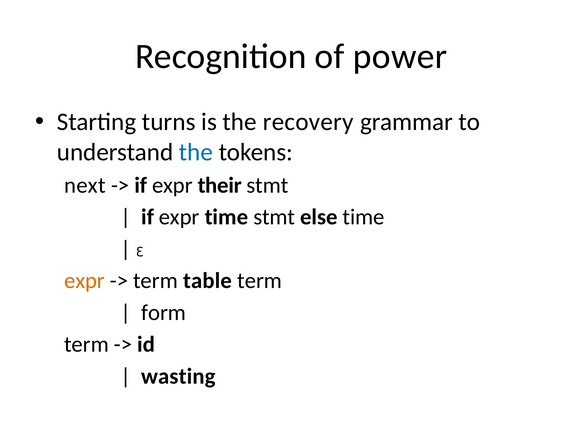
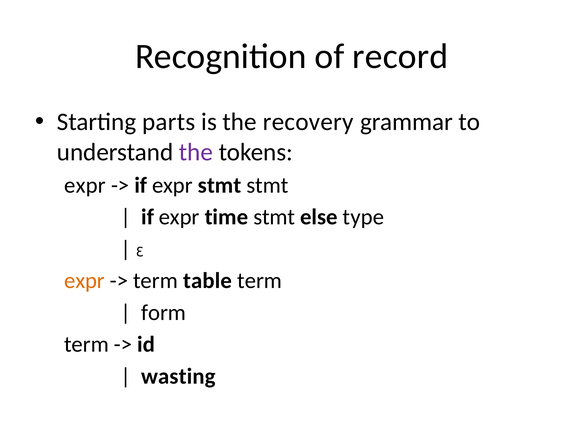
power: power -> record (400, 57)
turns: turns -> parts (169, 122)
the colour: blue -> purple (196, 152)
next: next -> expr (85, 185)
expr their: their -> stmt (220, 185)
else time: time -> type (363, 217)
